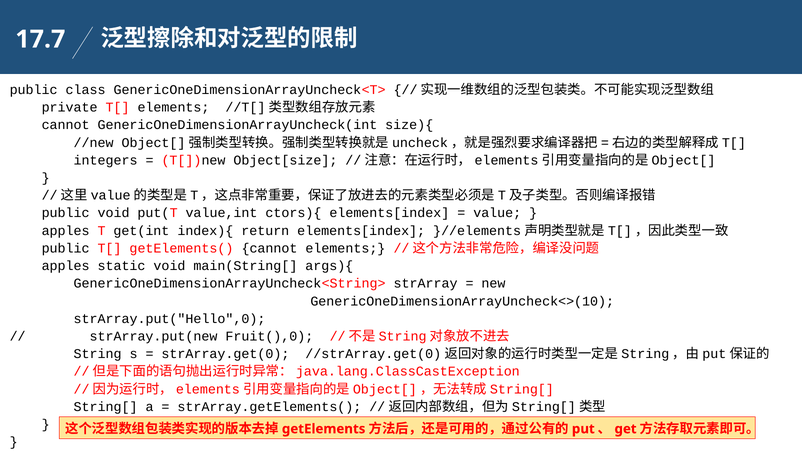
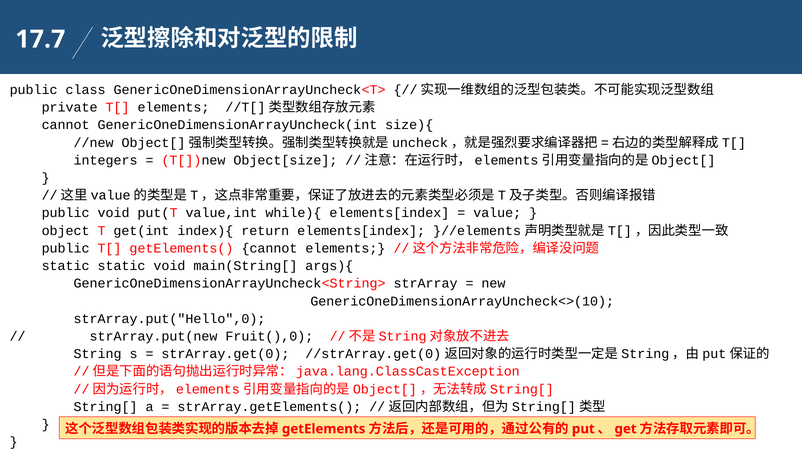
ctors){: ctors){ -> while){ (293, 213)
apples: apples -> object (66, 231)
apples: apples -> static (66, 266)
